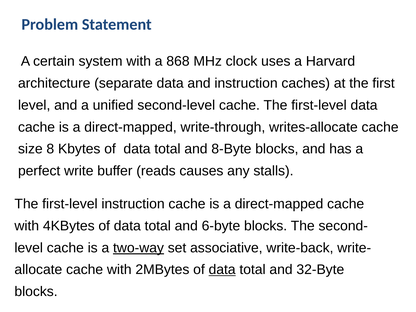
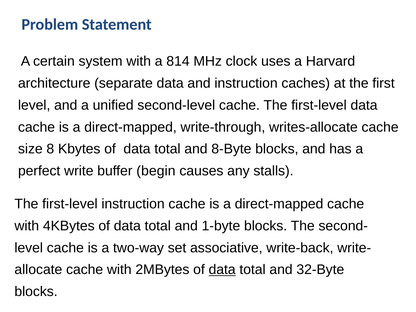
868: 868 -> 814 (178, 61)
reads: reads -> begin (156, 171)
6-byte: 6-byte -> 1-byte (221, 226)
two-way underline: present -> none (139, 248)
